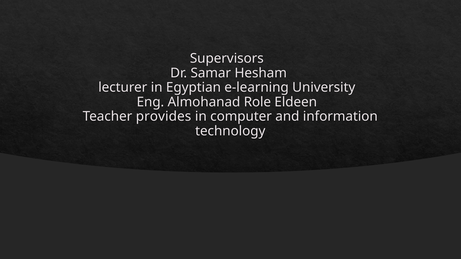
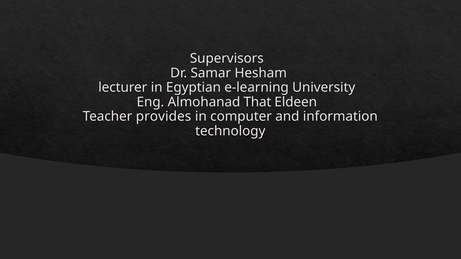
Role: Role -> That (257, 102)
